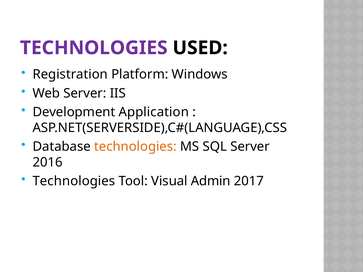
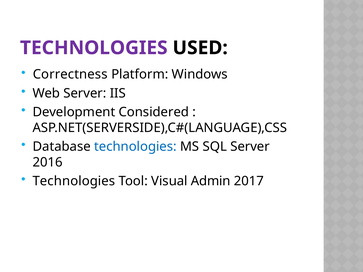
Registration: Registration -> Correctness (70, 74)
Application: Application -> Considered (154, 112)
technologies colour: orange -> blue (135, 147)
